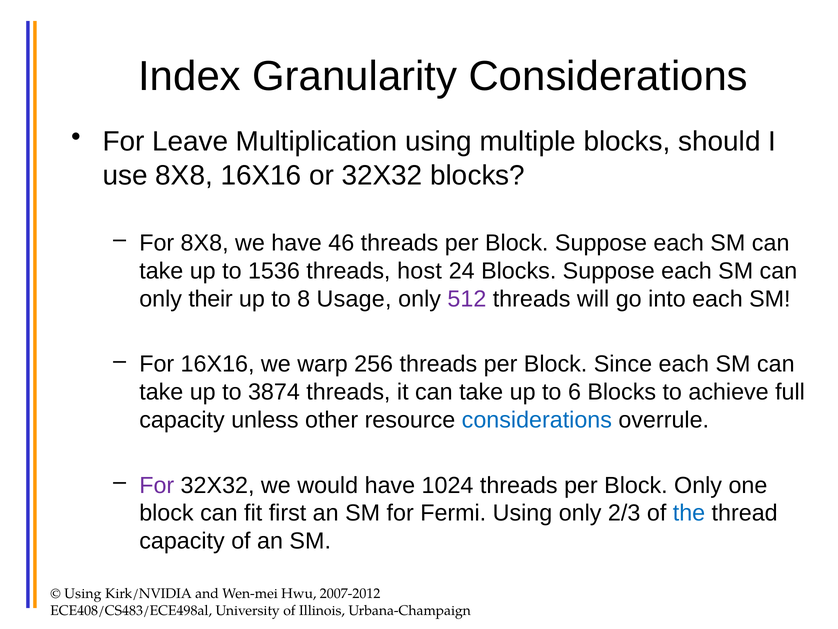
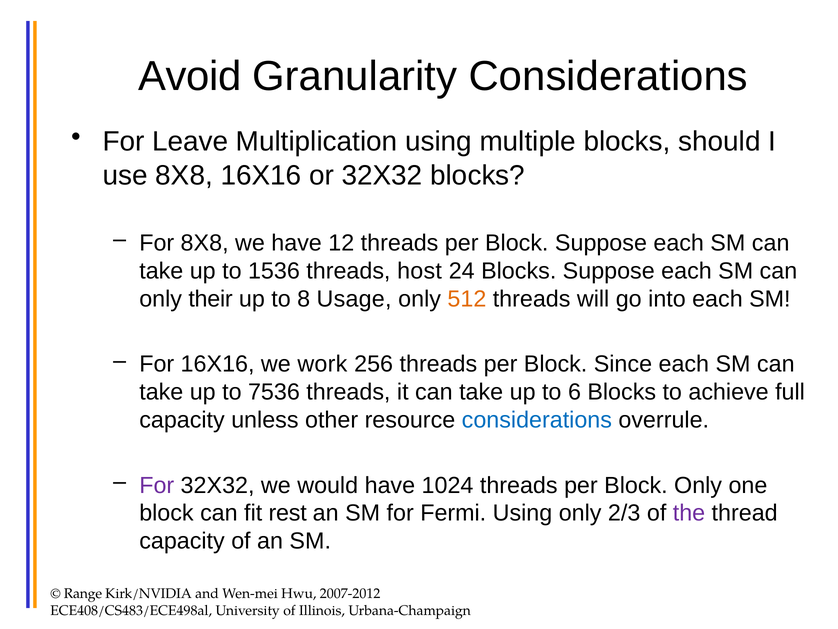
Index: Index -> Avoid (190, 76)
46: 46 -> 12 (341, 243)
512 colour: purple -> orange (467, 299)
warp: warp -> work (322, 364)
3874: 3874 -> 7536 (274, 392)
first: first -> rest (288, 513)
the colour: blue -> purple (689, 513)
Using: Using -> Range (83, 593)
